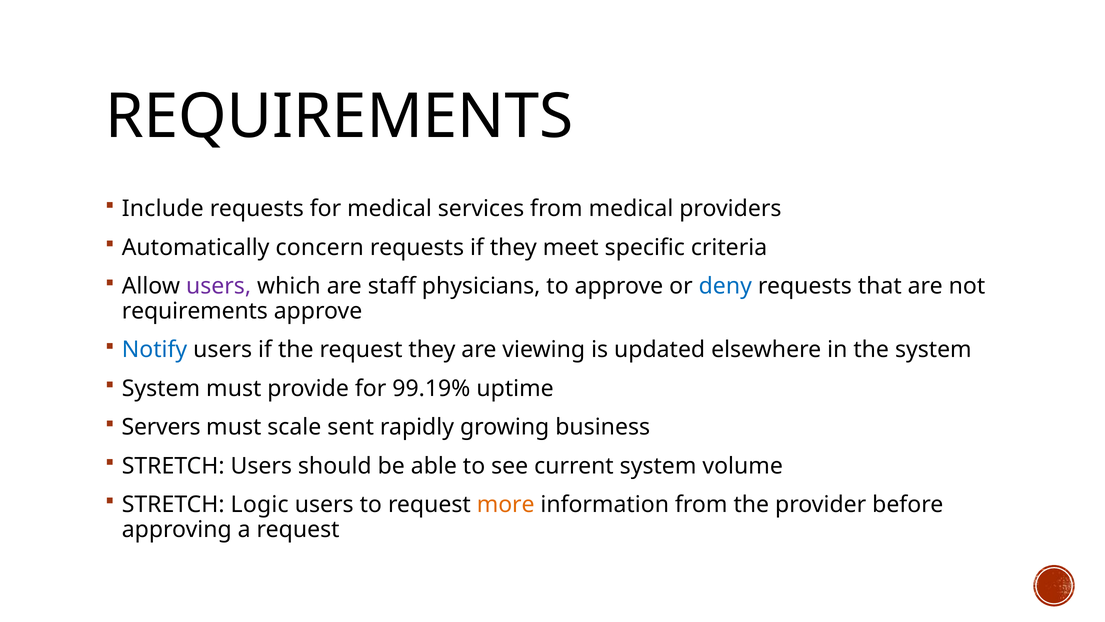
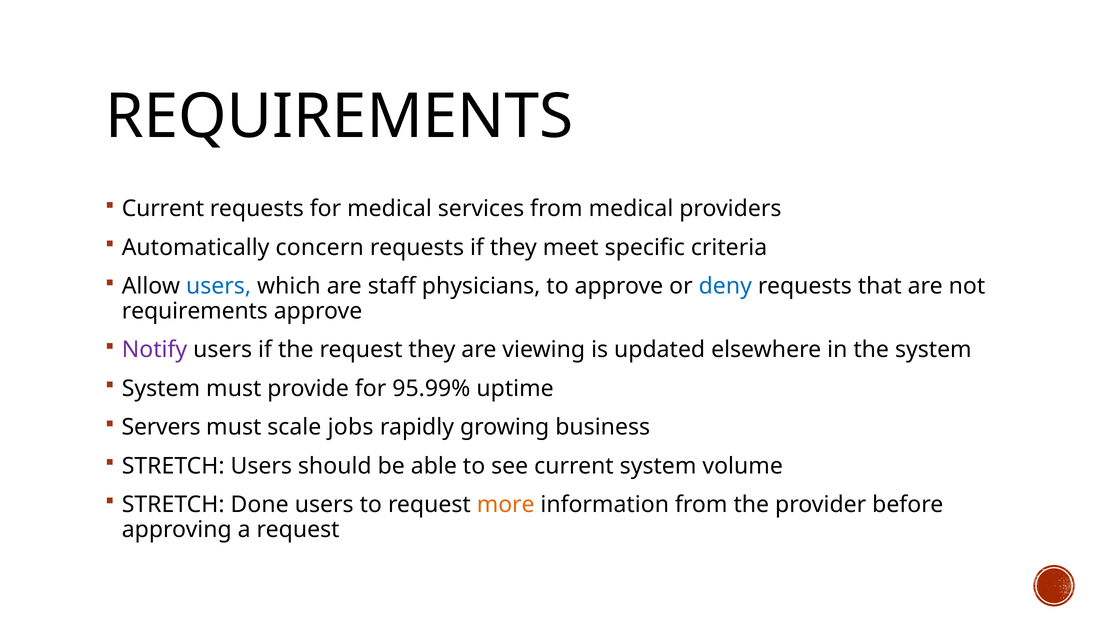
Include: Include -> Current (163, 209)
users colour: purple -> blue (219, 286)
Notify colour: blue -> purple (155, 350)
99.19%: 99.19% -> 95.99% (431, 388)
sent: sent -> jobs (351, 427)
Logic: Logic -> Done (260, 504)
